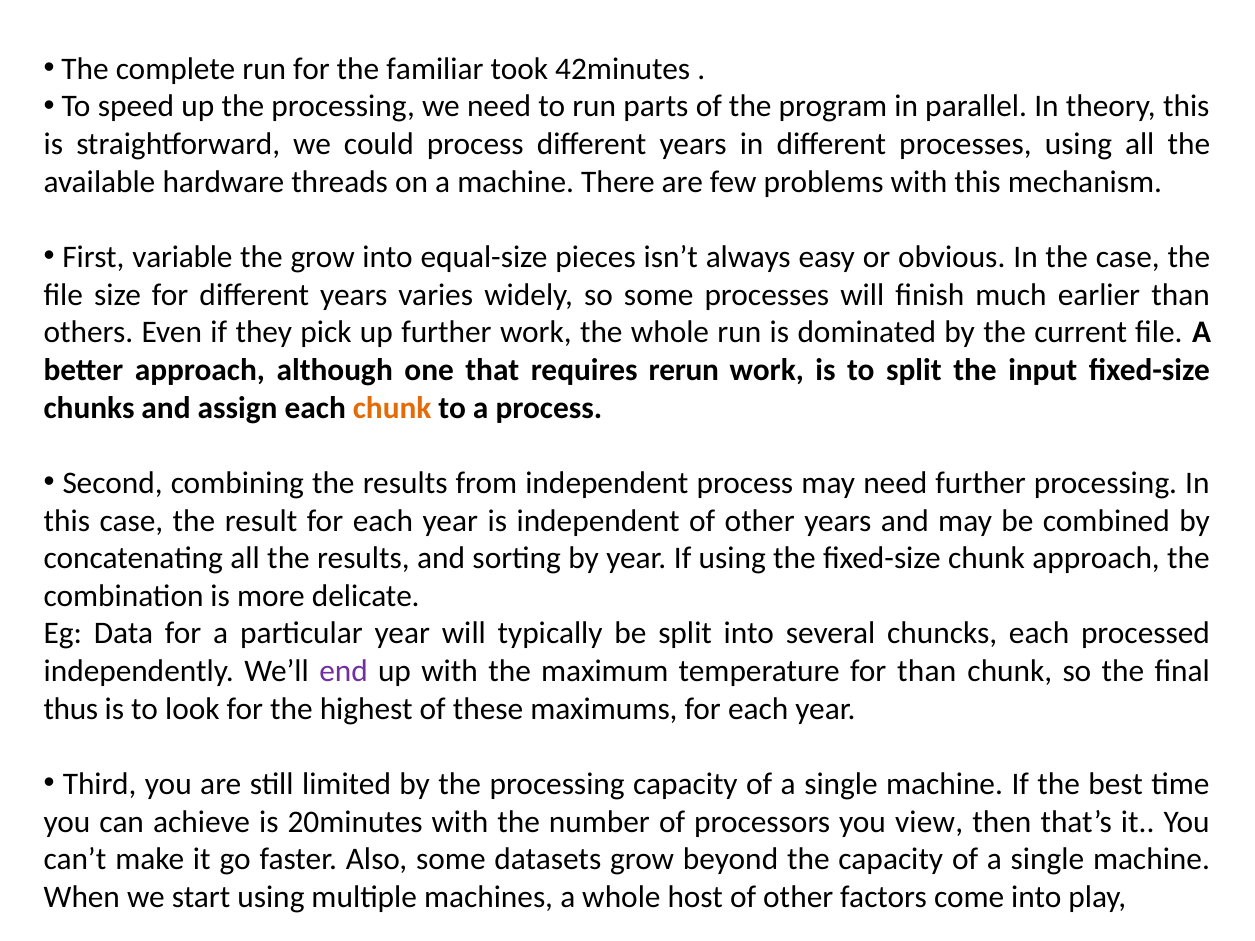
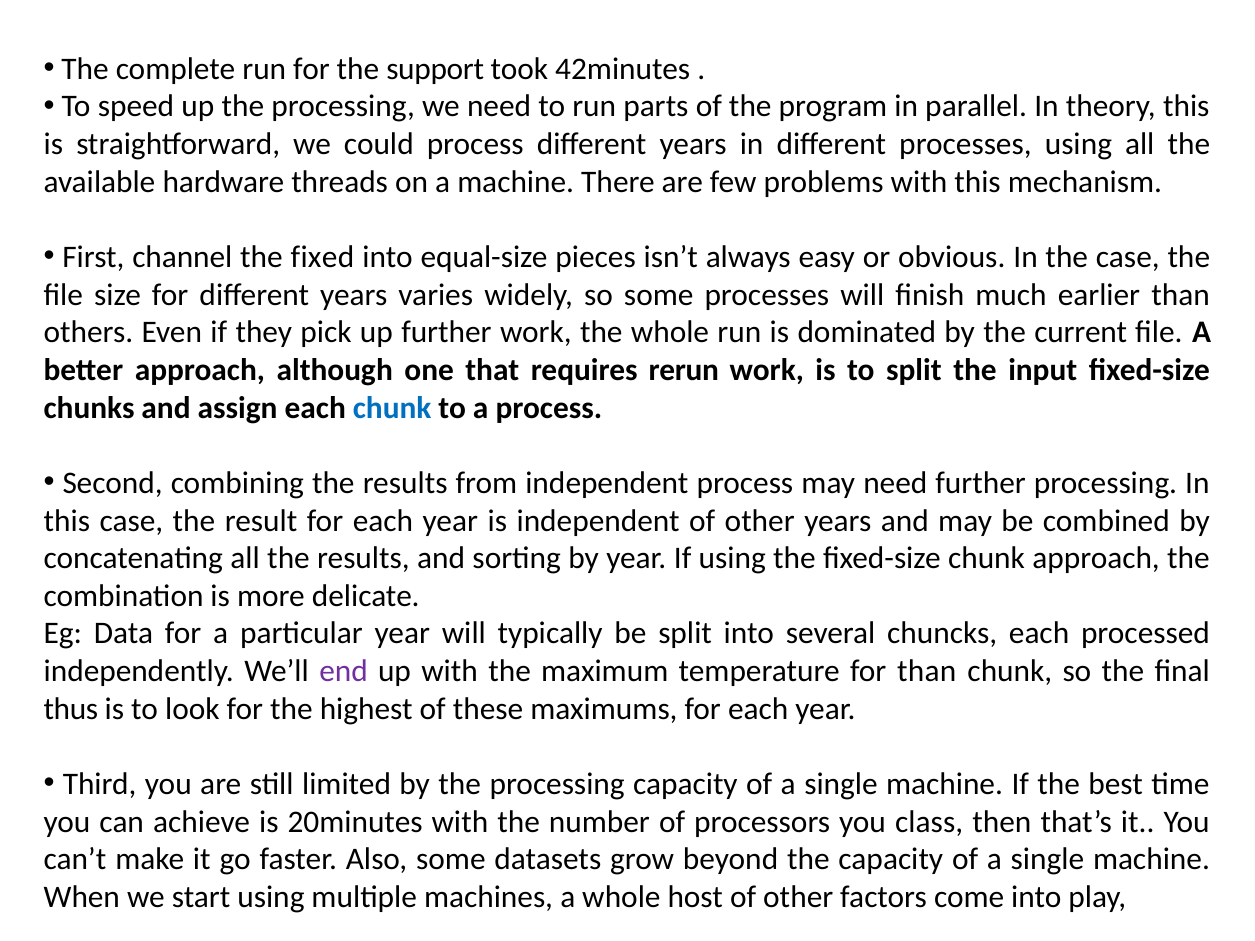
familiar: familiar -> support (435, 69)
variable: variable -> channel (182, 257)
the grow: grow -> fixed (322, 257)
chunk colour: orange -> blue (392, 408)
view: view -> class (929, 822)
